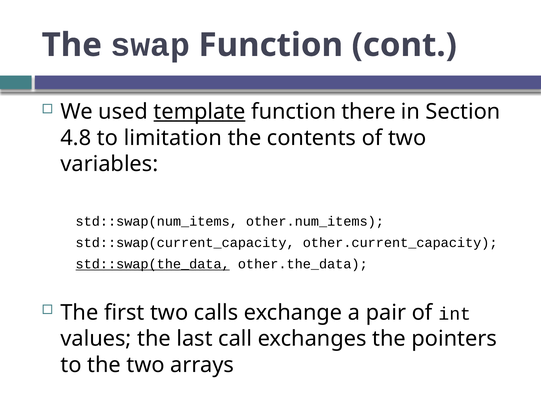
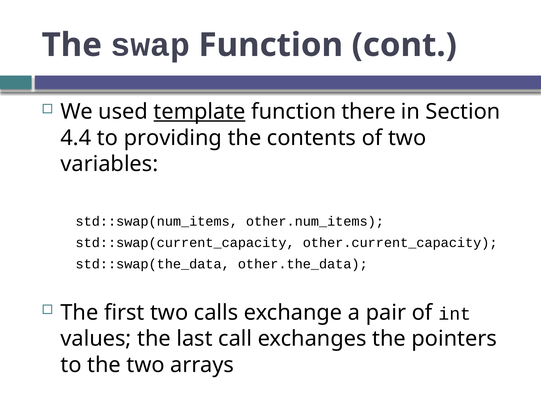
4.8: 4.8 -> 4.4 (76, 138)
limitation: limitation -> providing (173, 138)
std::swap(the_data underline: present -> none (153, 265)
